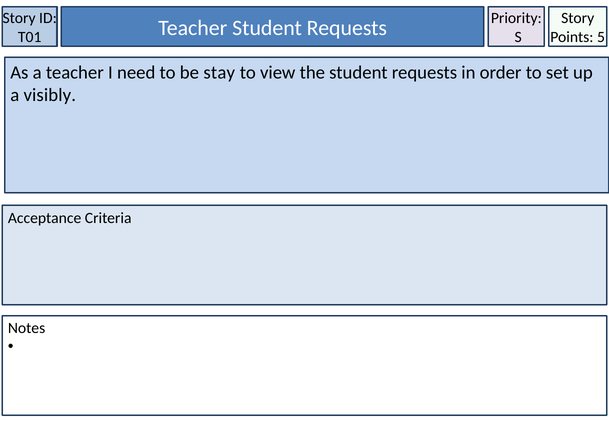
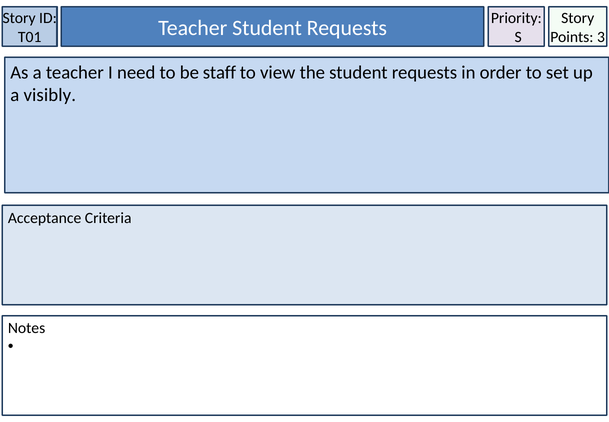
5: 5 -> 3 (601, 37)
stay: stay -> staff (219, 72)
